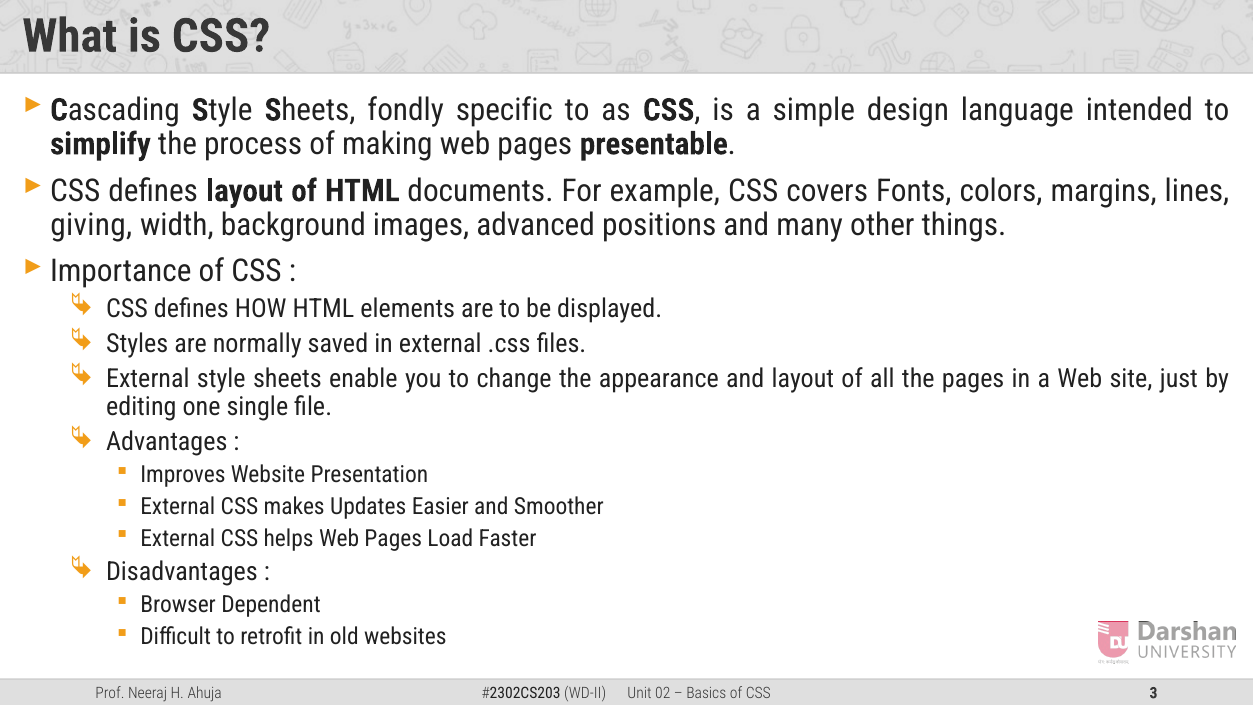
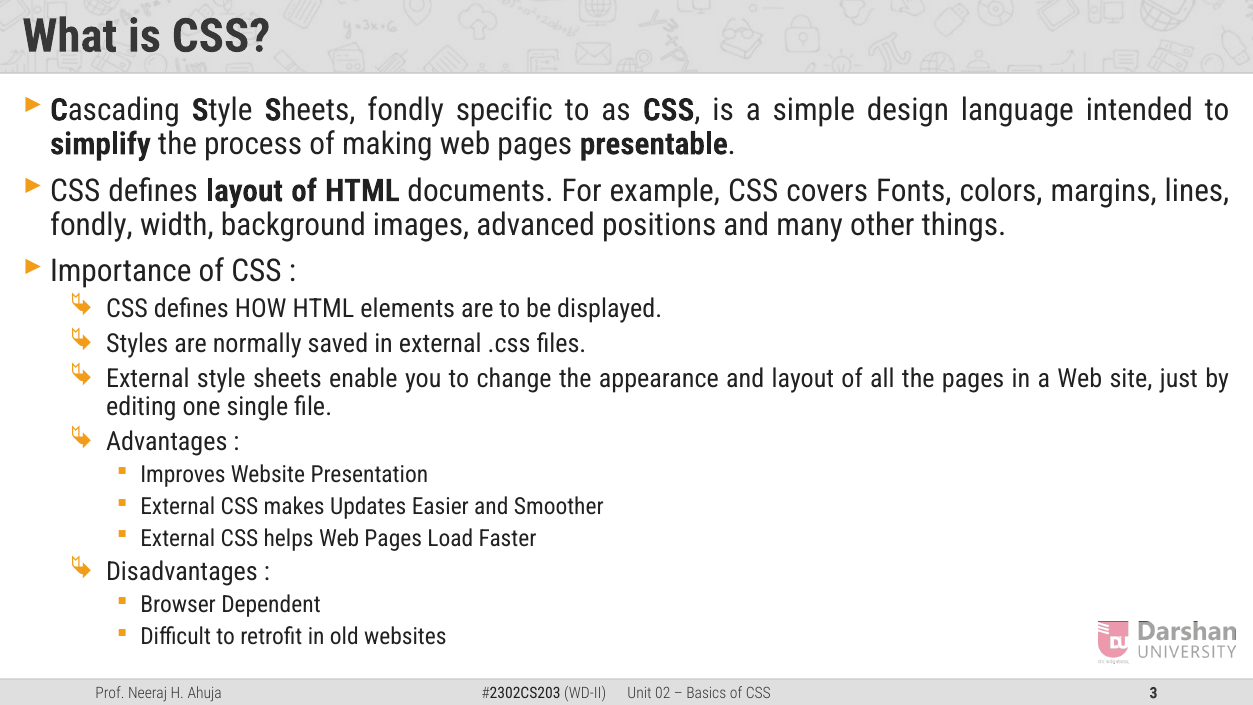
giving: giving -> fondly (91, 225)
